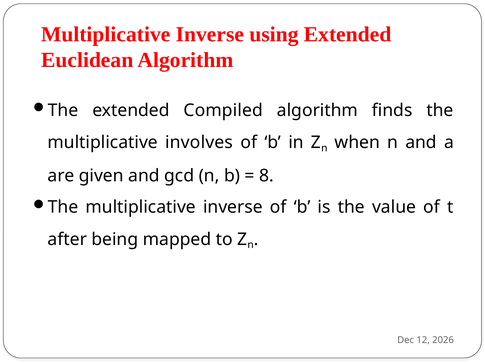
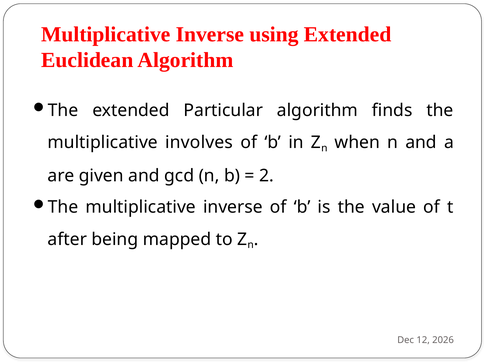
Compiled: Compiled -> Particular (223, 111)
8: 8 -> 2 (267, 176)
